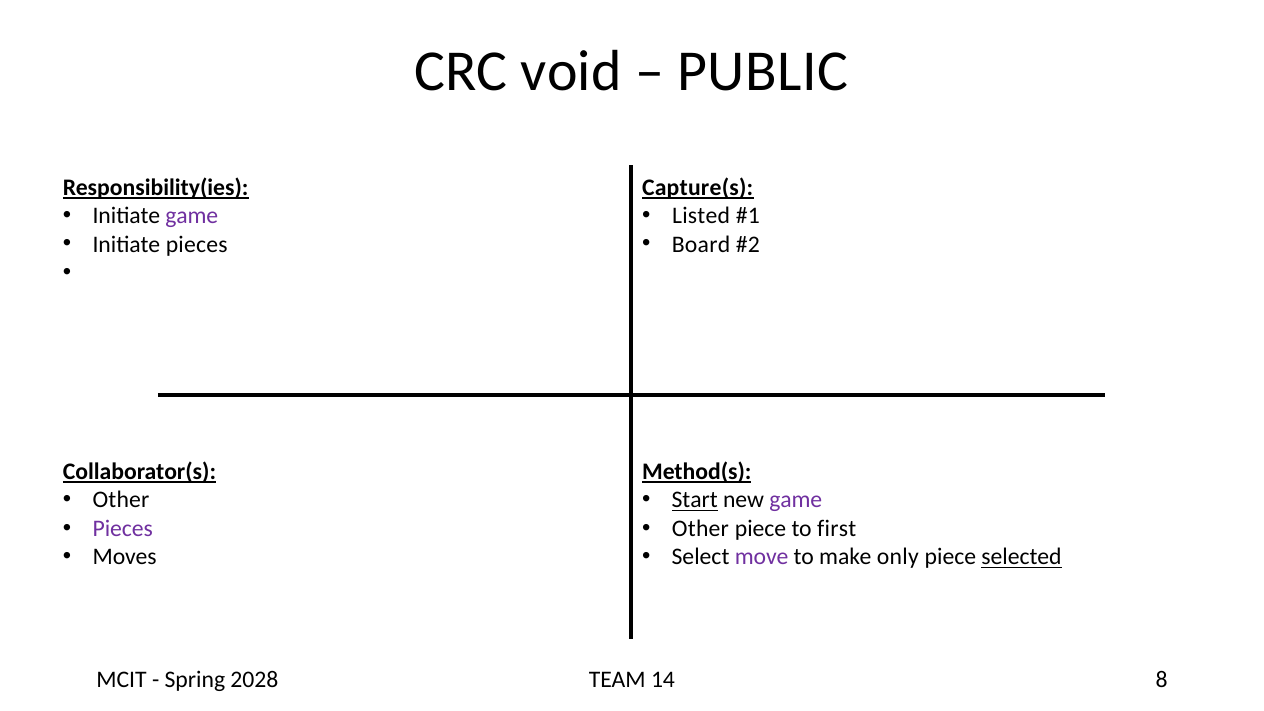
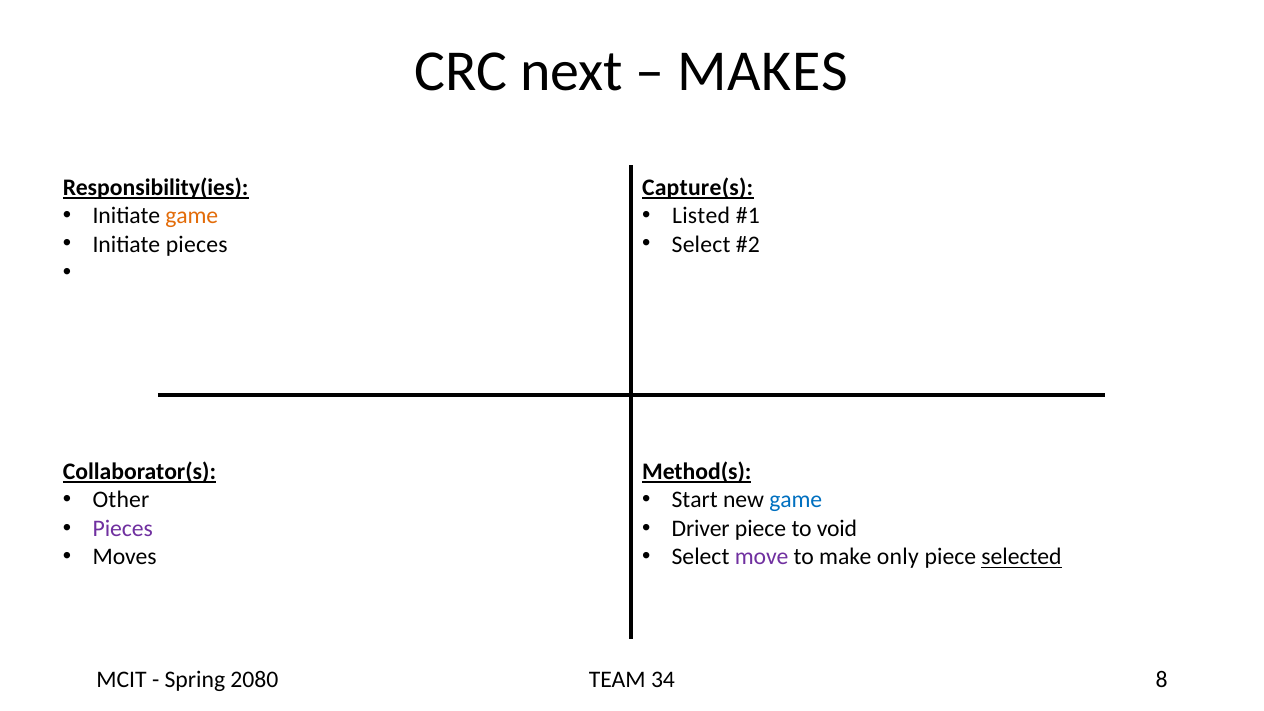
void: void -> next (572, 71)
PUBLIC: PUBLIC -> MAKES (763, 71)
game colour: purple -> orange (192, 216)
Board: Board -> Select (701, 244)
Start underline: present -> none (695, 500)
game colour: purple -> blue (796, 500)
Other: Other -> Driver (701, 529)
first: first -> void (837, 529)
2028: 2028 -> 2080 (254, 680)
14: 14 -> 34 (663, 680)
